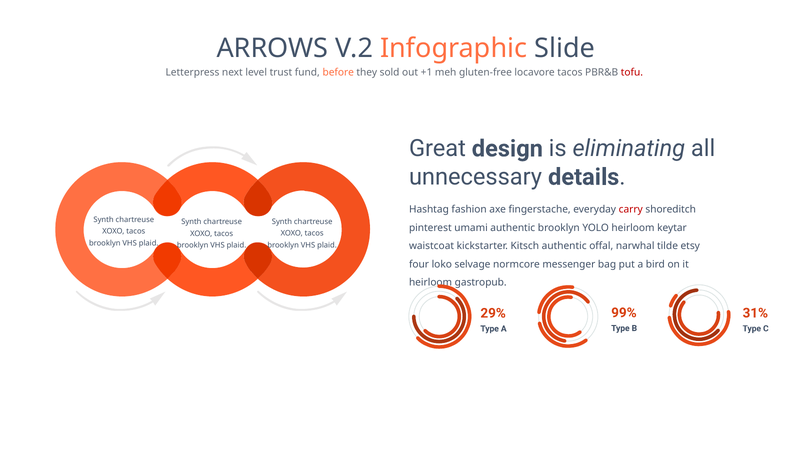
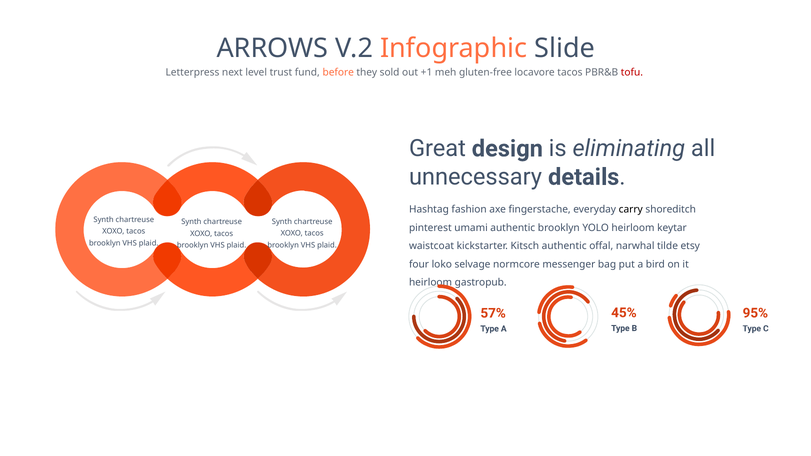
carry colour: red -> black (631, 210)
99%: 99% -> 45% (624, 313)
31%: 31% -> 95% (755, 313)
29%: 29% -> 57% (493, 313)
